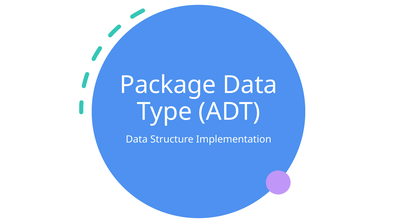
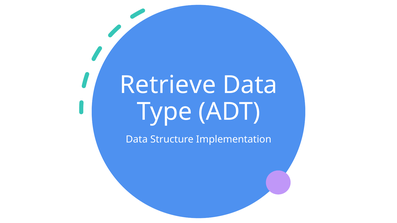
Package: Package -> Retrieve (168, 85)
